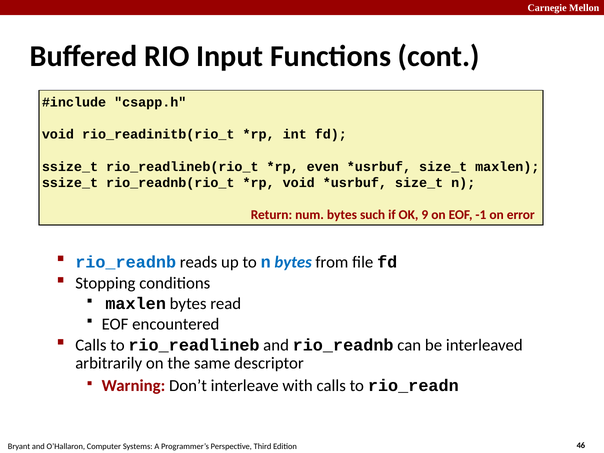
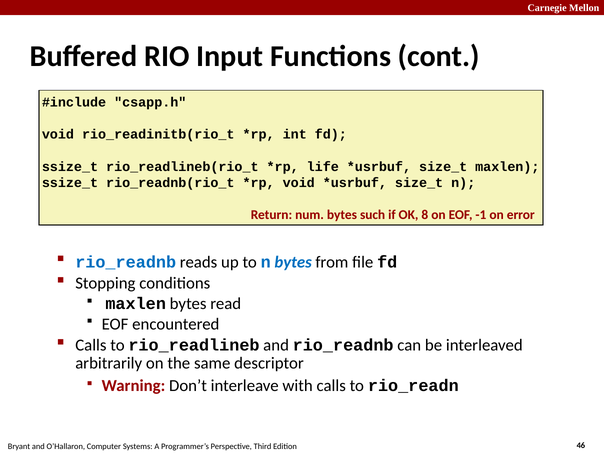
even: even -> life (323, 167)
9: 9 -> 8 (425, 215)
